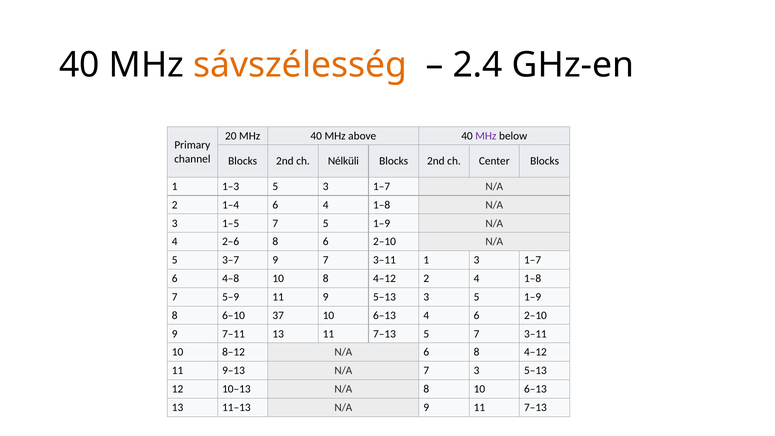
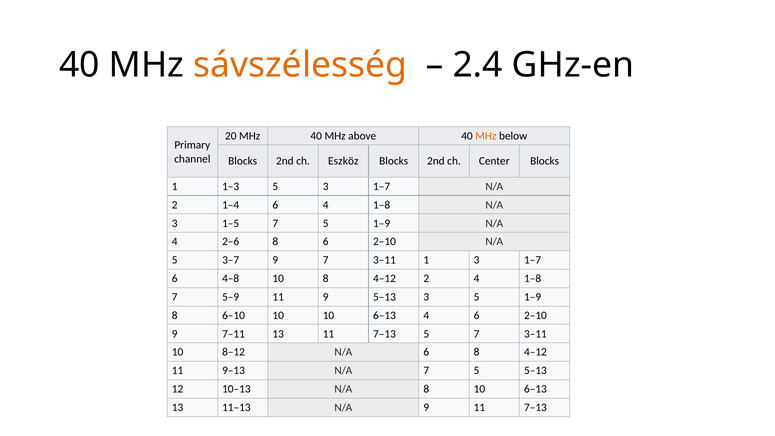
MHz colour: purple -> orange (486, 136)
Nélküli: Nélküli -> Eszköz (343, 161)
6–10 37: 37 -> 10 (278, 315)
N/A 7 3: 3 -> 5 (477, 371)
